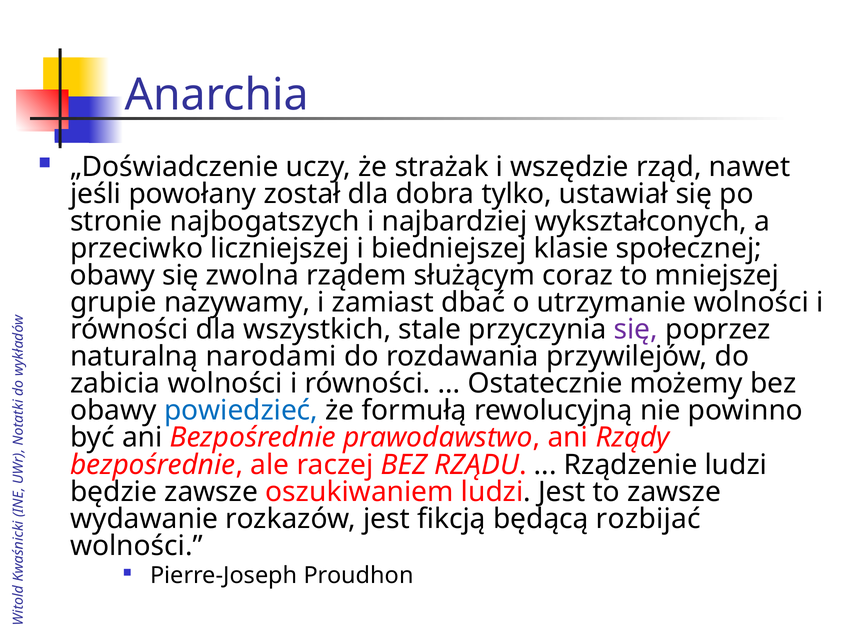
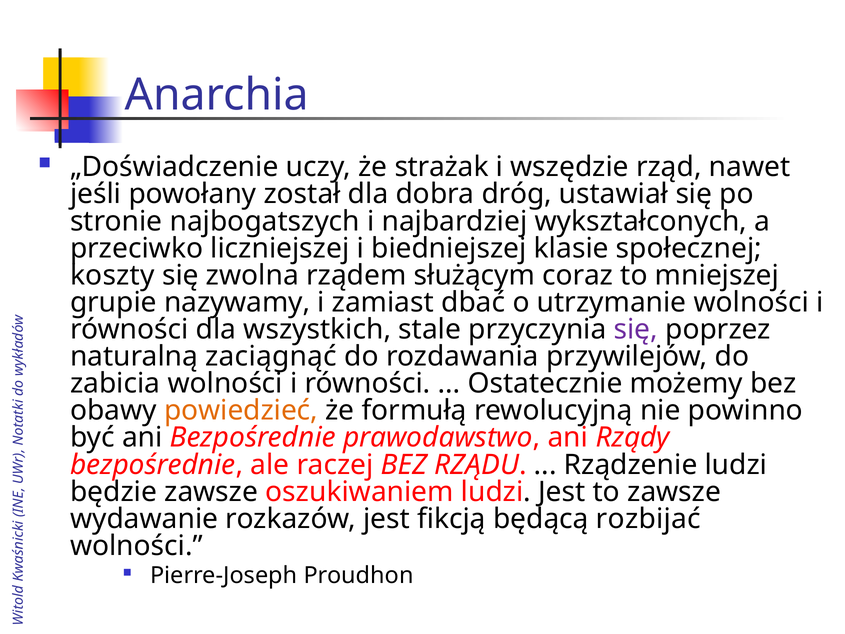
tylko: tylko -> dróg (517, 194)
obawy: obawy -> koszty (112, 275)
narodami: narodami -> zaciągnąć (271, 356)
powiedzieć colour: blue -> orange (241, 410)
